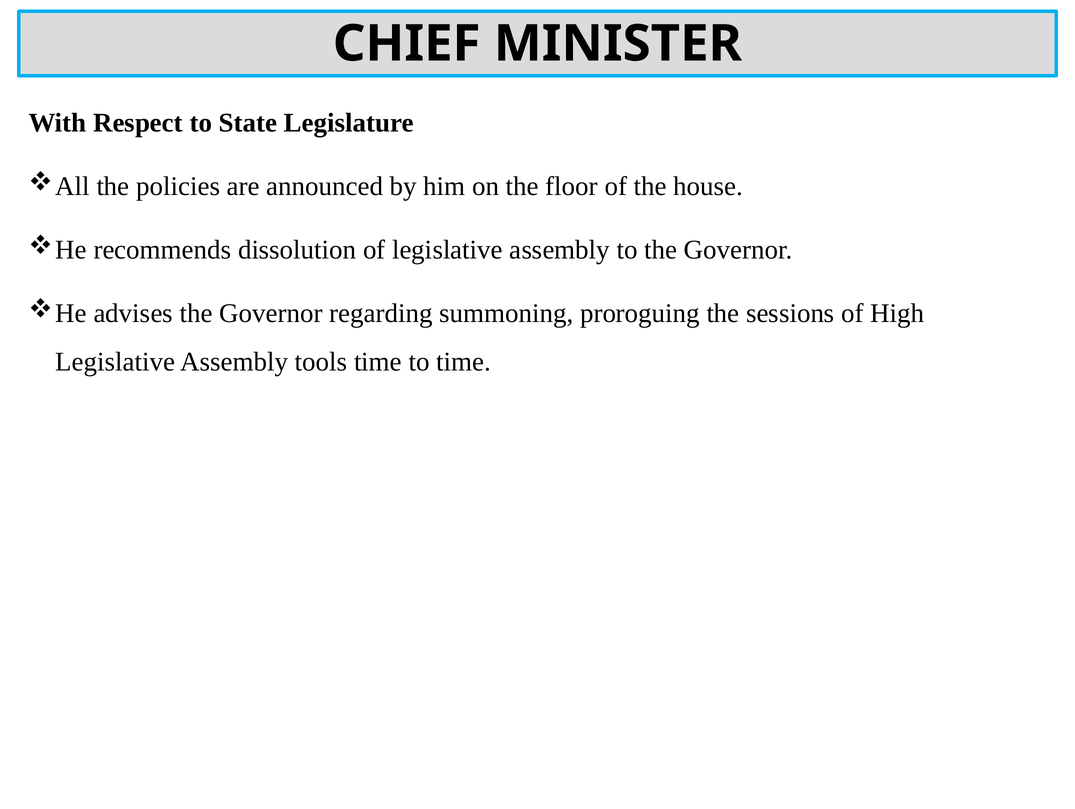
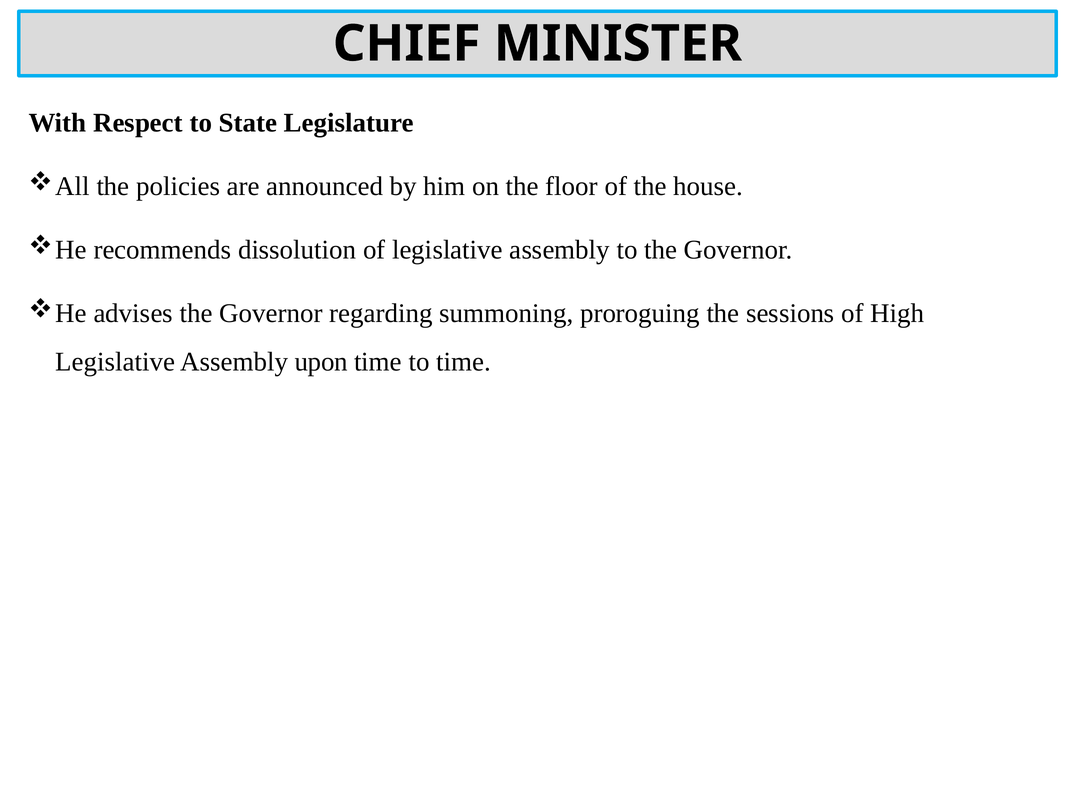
tools: tools -> upon (321, 362)
